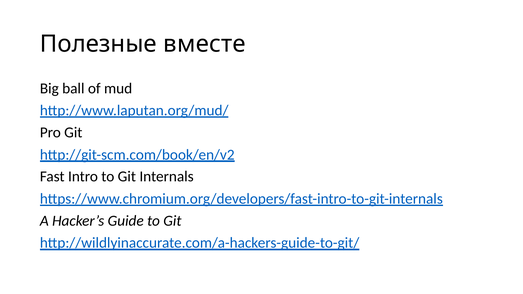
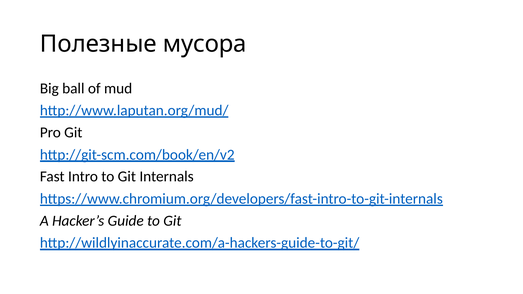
вместе: вместе -> мусора (205, 44)
